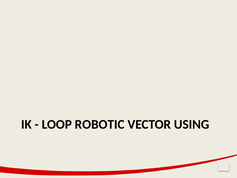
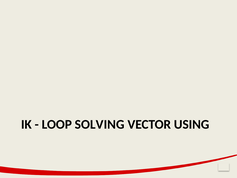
ROBOTIC: ROBOTIC -> SOLVING (100, 124)
